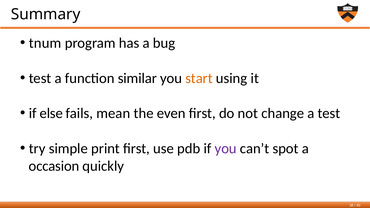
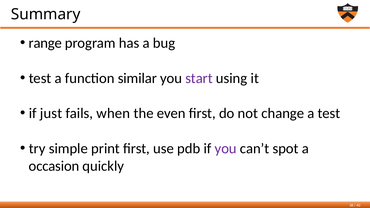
tnum: tnum -> range (45, 43)
start colour: orange -> purple (199, 78)
else: else -> just (51, 113)
mean: mean -> when (113, 113)
